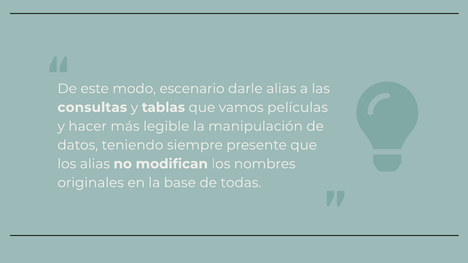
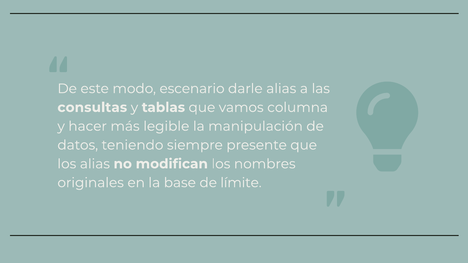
películas: películas -> columna (298, 108)
todas: todas -> límite (241, 183)
